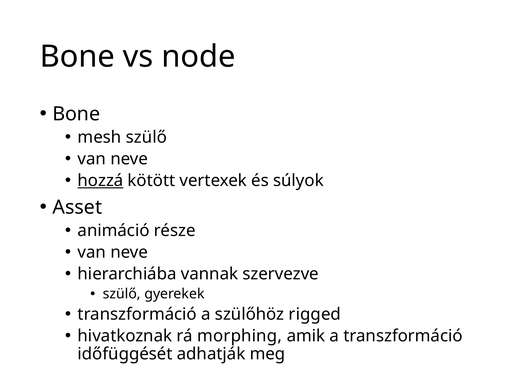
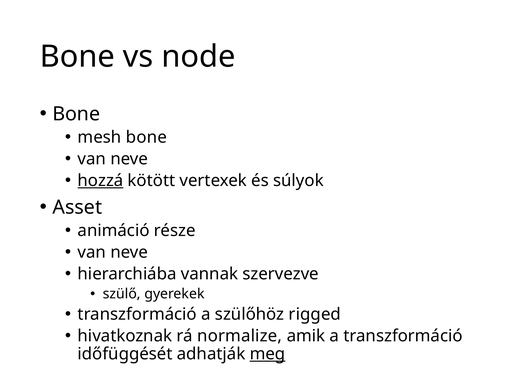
mesh szülő: szülő -> bone (146, 137)
morphing: morphing -> normalize (240, 336)
meg underline: none -> present (268, 354)
